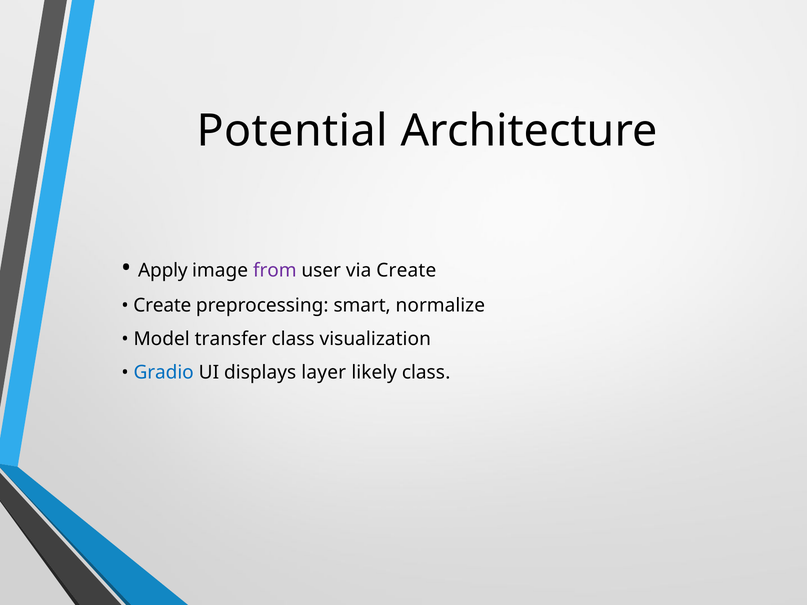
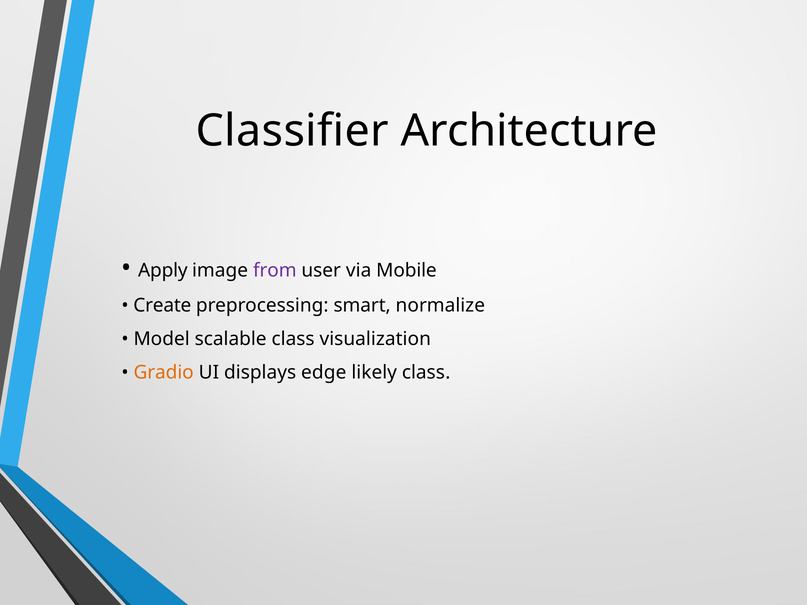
Potential: Potential -> Classifier (292, 131)
via Create: Create -> Mobile (406, 271)
transfer: transfer -> scalable (231, 339)
Gradio colour: blue -> orange (164, 373)
layer: layer -> edge (324, 373)
